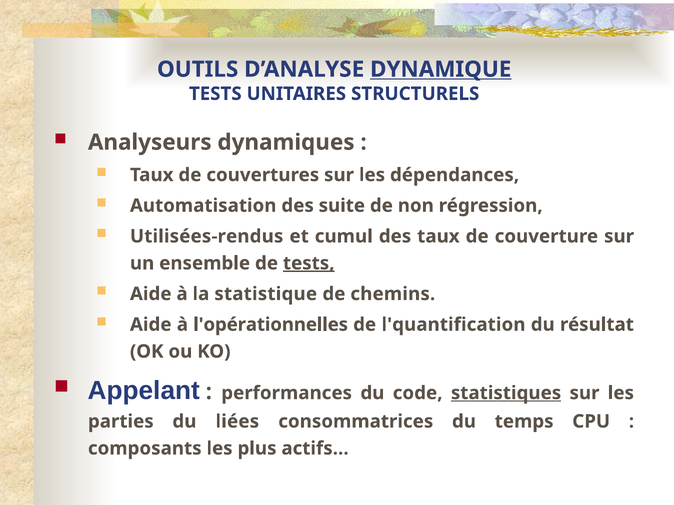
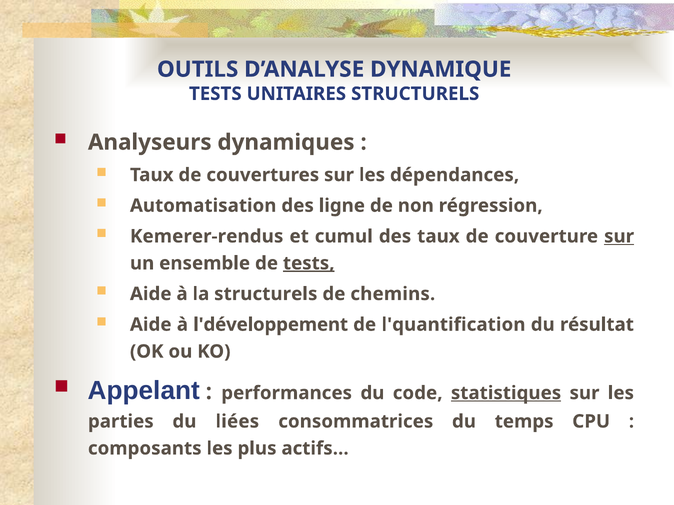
DYNAMIQUE underline: present -> none (441, 69)
suite: suite -> ligne (342, 206)
Utilisées-rendus: Utilisées-rendus -> Kemerer-rendus (207, 237)
sur underline: none -> present (619, 237)
la statistique: statistique -> structurels (266, 294)
l'opérationnelles: l'opérationnelles -> l'développement (271, 325)
